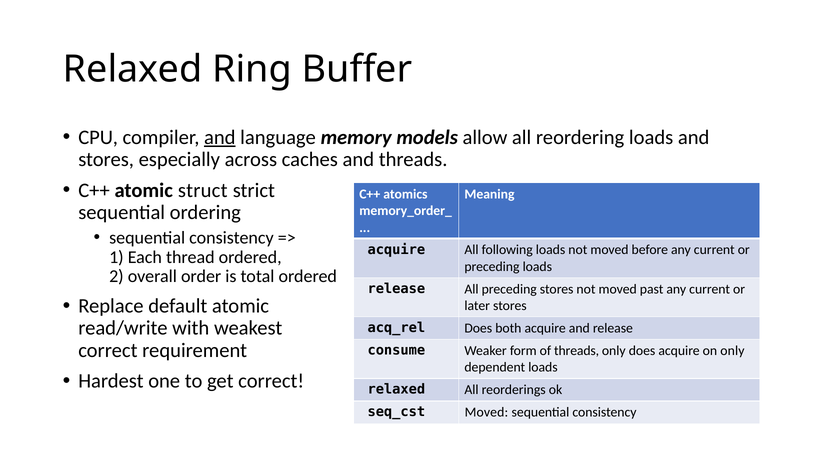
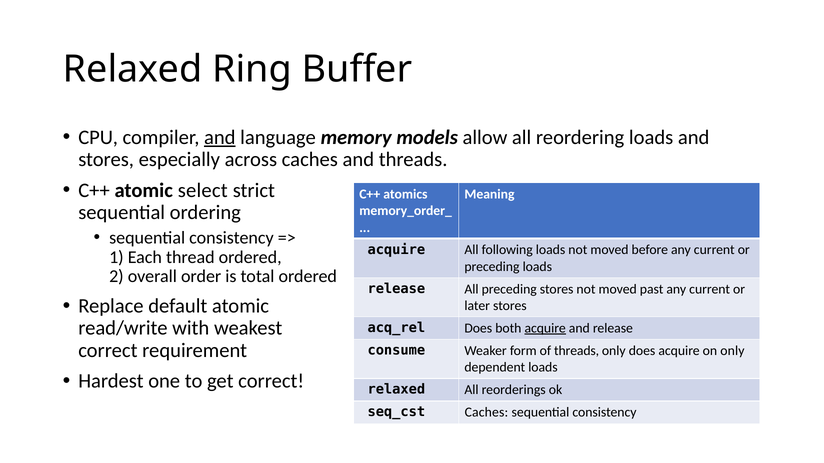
struct: struct -> select (203, 191)
acquire underline: none -> present (545, 328)
Moved: Moved -> Caches (486, 413)
